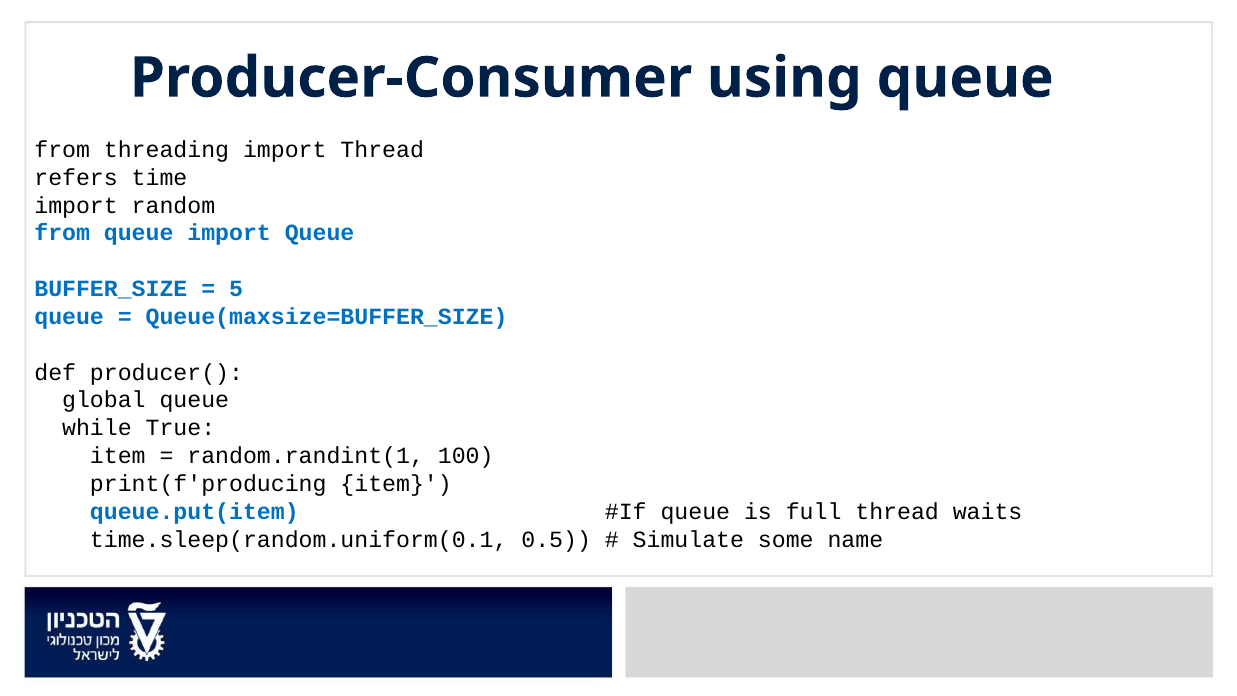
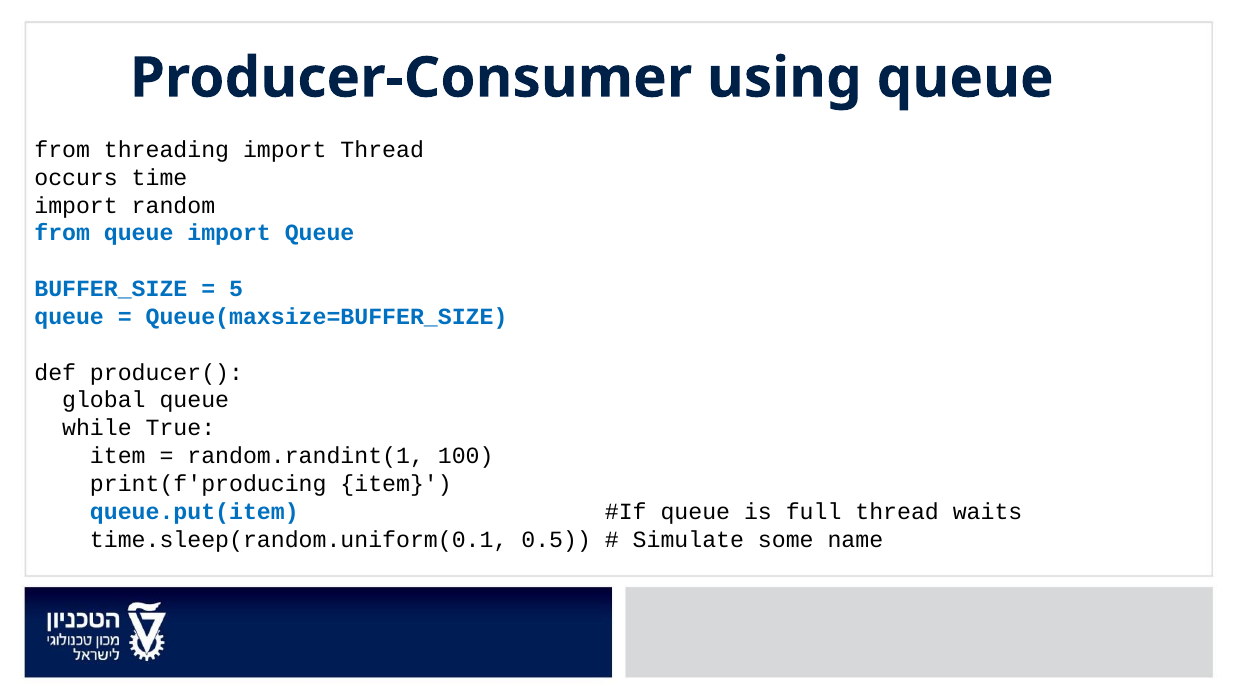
refers: refers -> occurs (76, 177)
